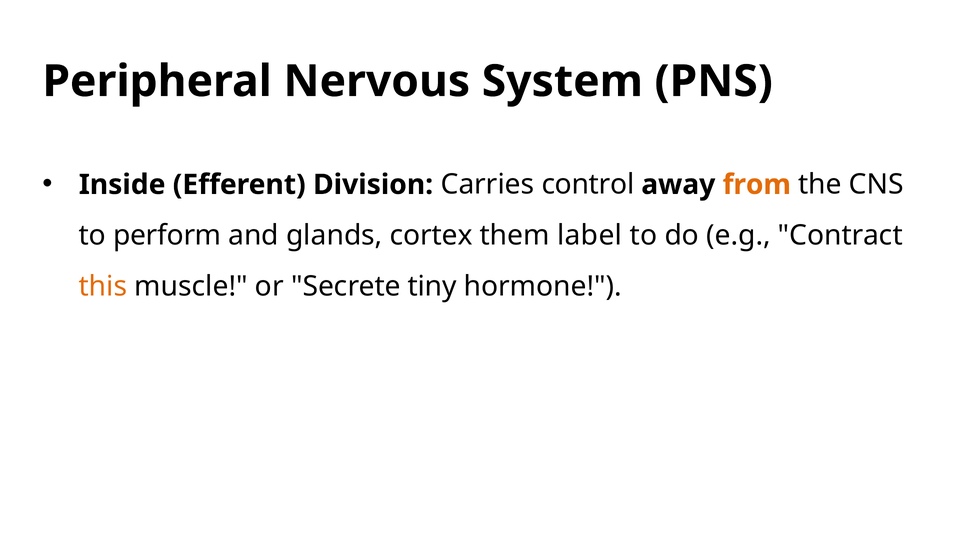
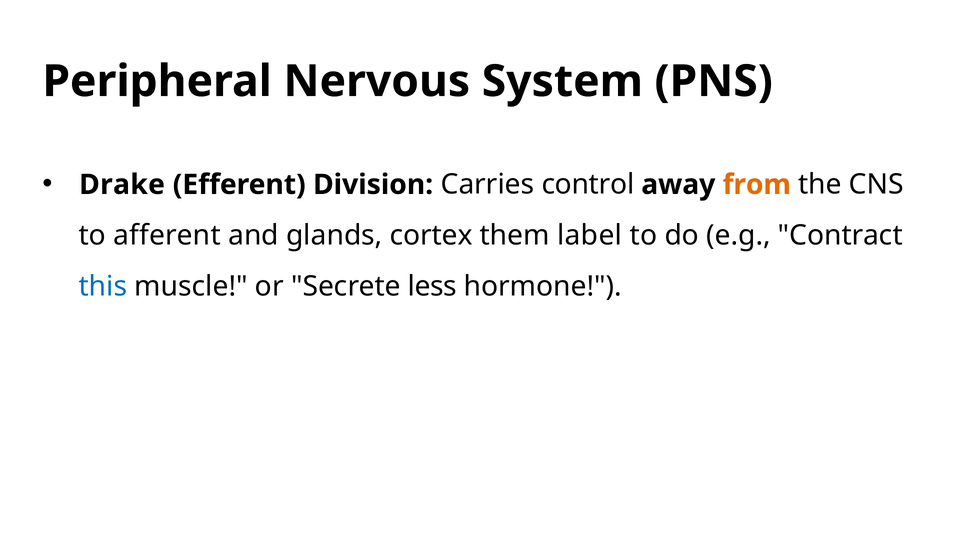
Inside: Inside -> Drake (122, 185)
perform: perform -> afferent (167, 236)
this colour: orange -> blue (103, 286)
tiny: tiny -> less (432, 286)
